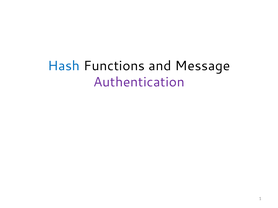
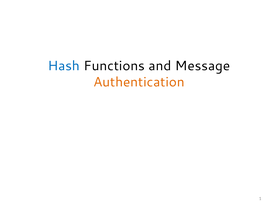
Authentication colour: purple -> orange (139, 82)
